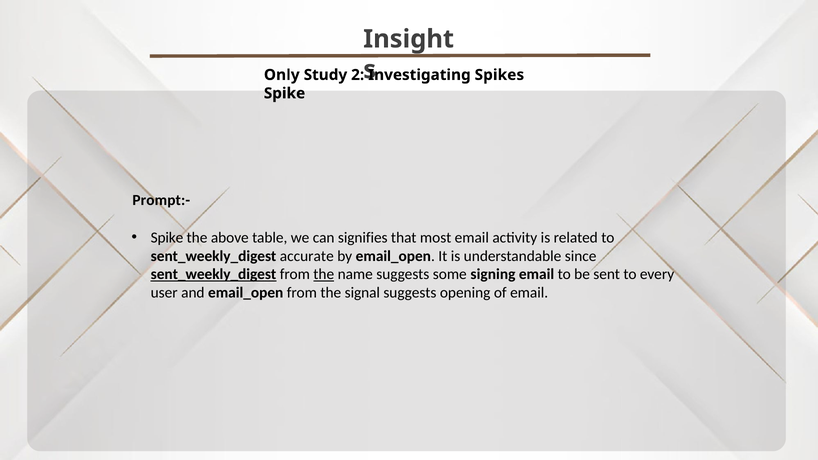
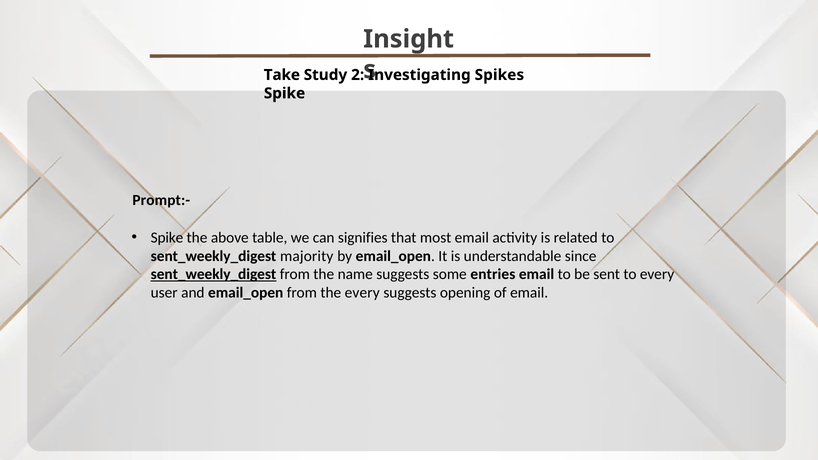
Only: Only -> Take (282, 75)
accurate: accurate -> majority (307, 256)
the underline: present -> none (324, 274)
signing: signing -> entries (493, 274)
the signal: signal -> every (362, 293)
